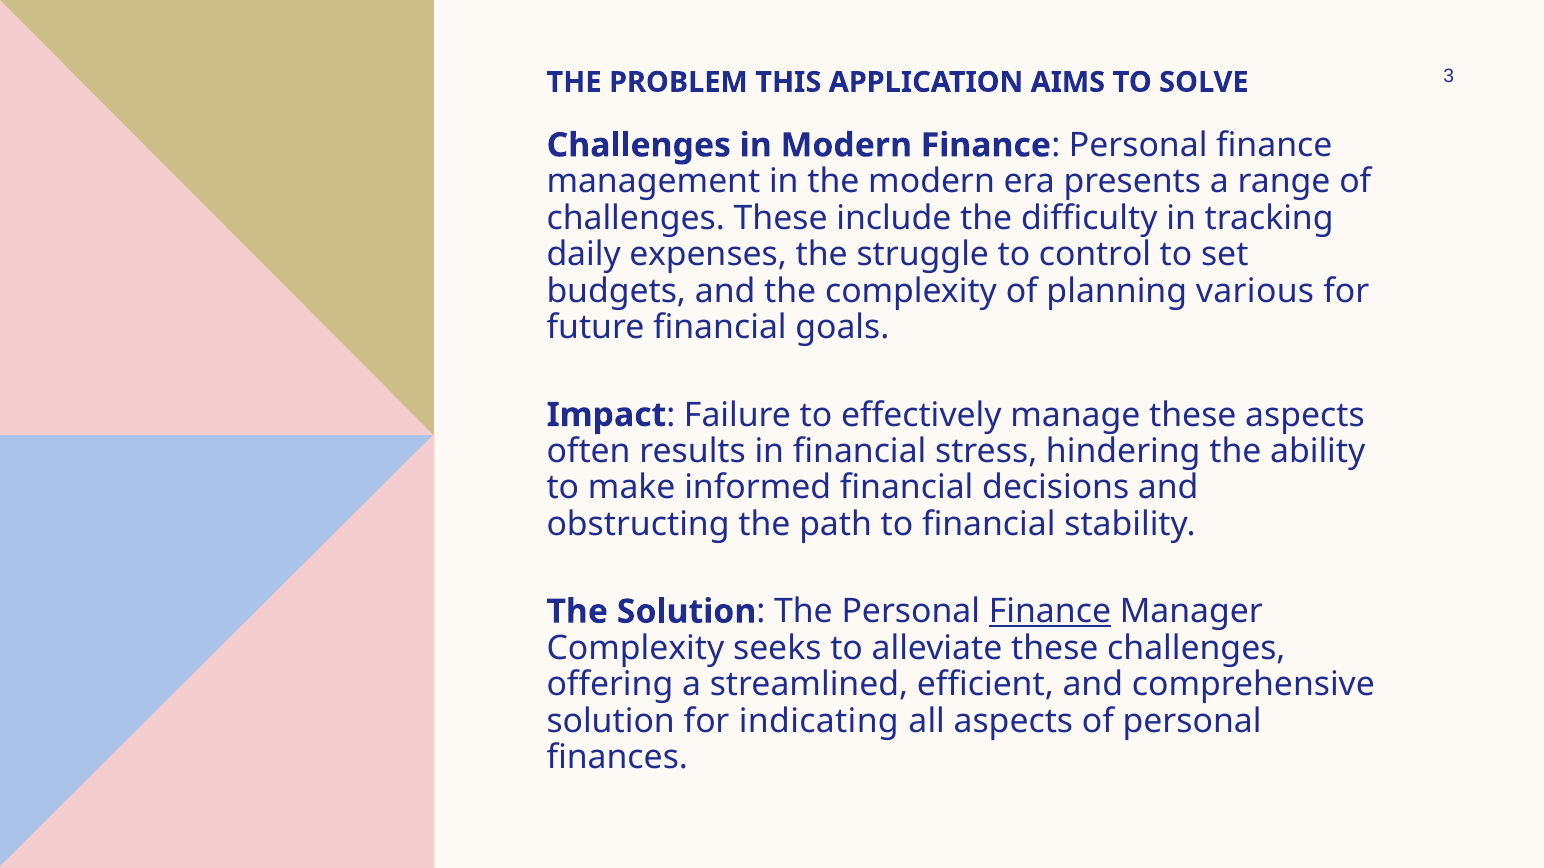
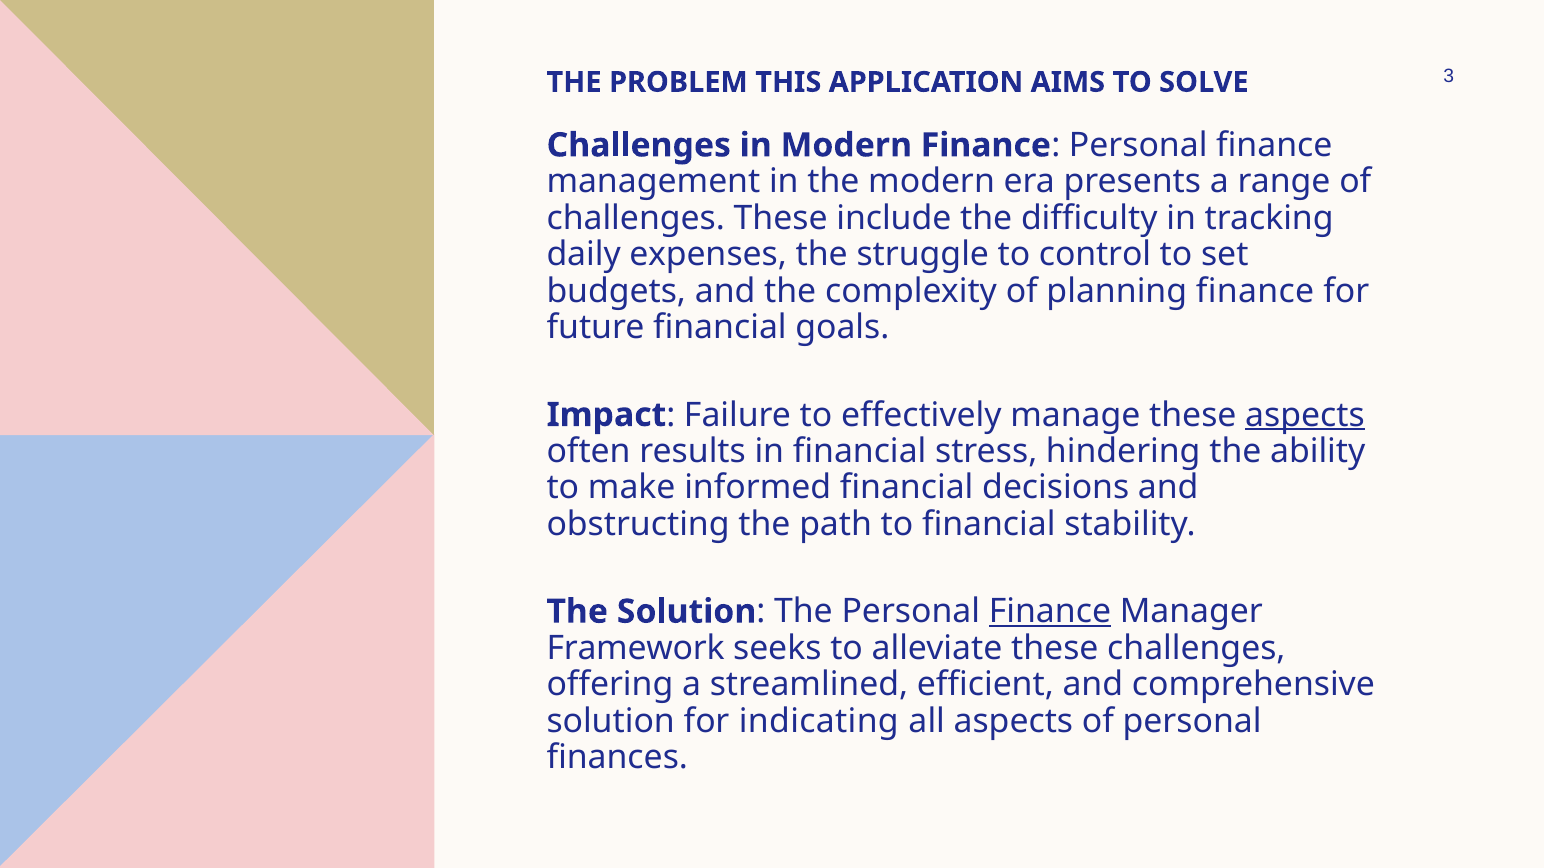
planning various: various -> finance (1255, 291)
aspects underline: none -> present (1305, 415)
Complexity: Complexity -> Framework (636, 648)
